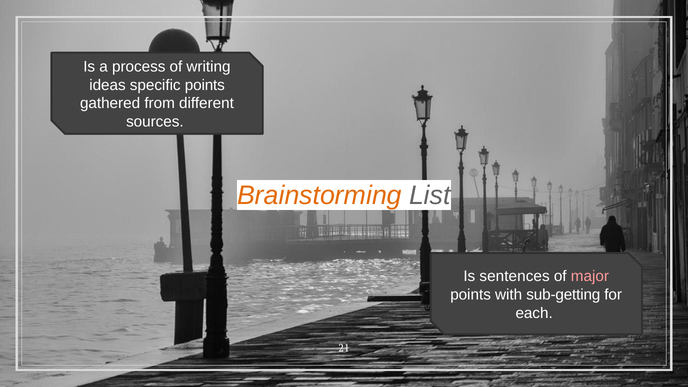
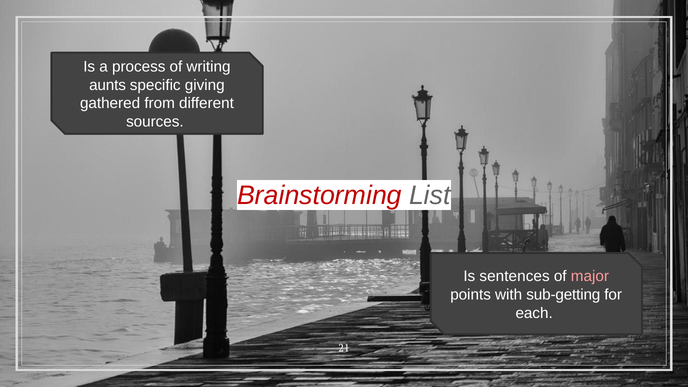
ideas: ideas -> aunts (108, 85)
specific points: points -> giving (205, 85)
Brainstorming colour: orange -> red (319, 195)
